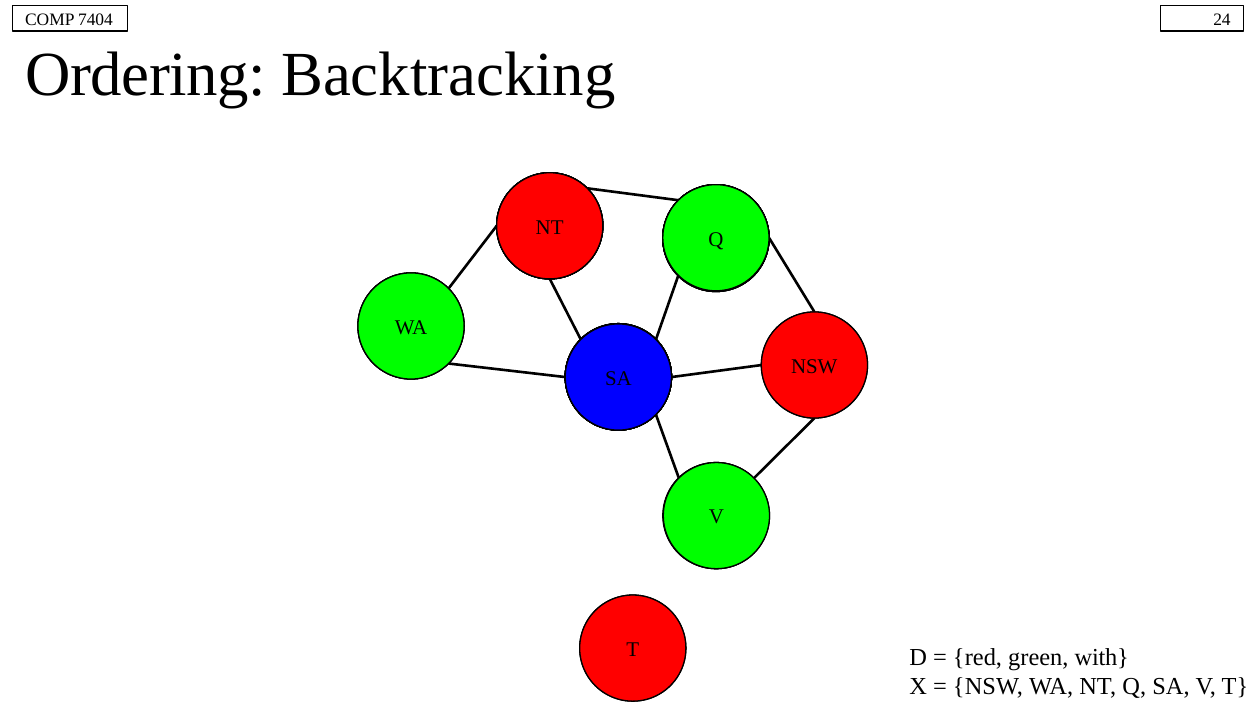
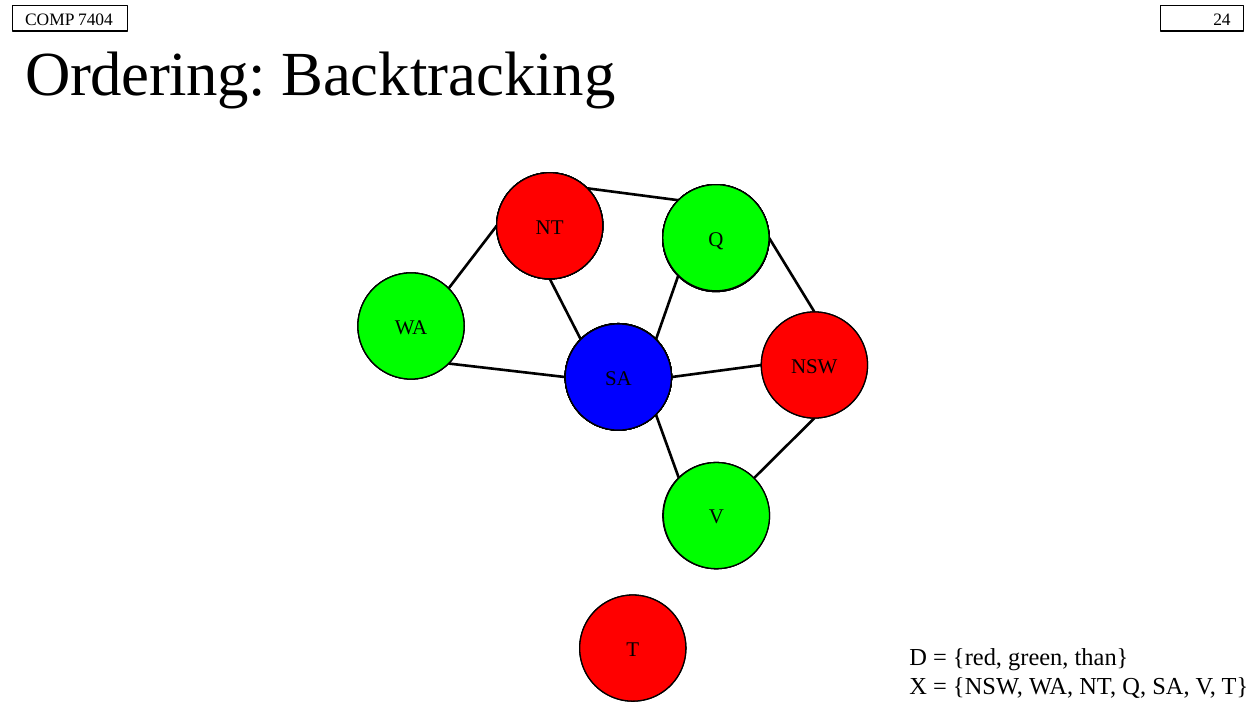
with: with -> than (1102, 658)
